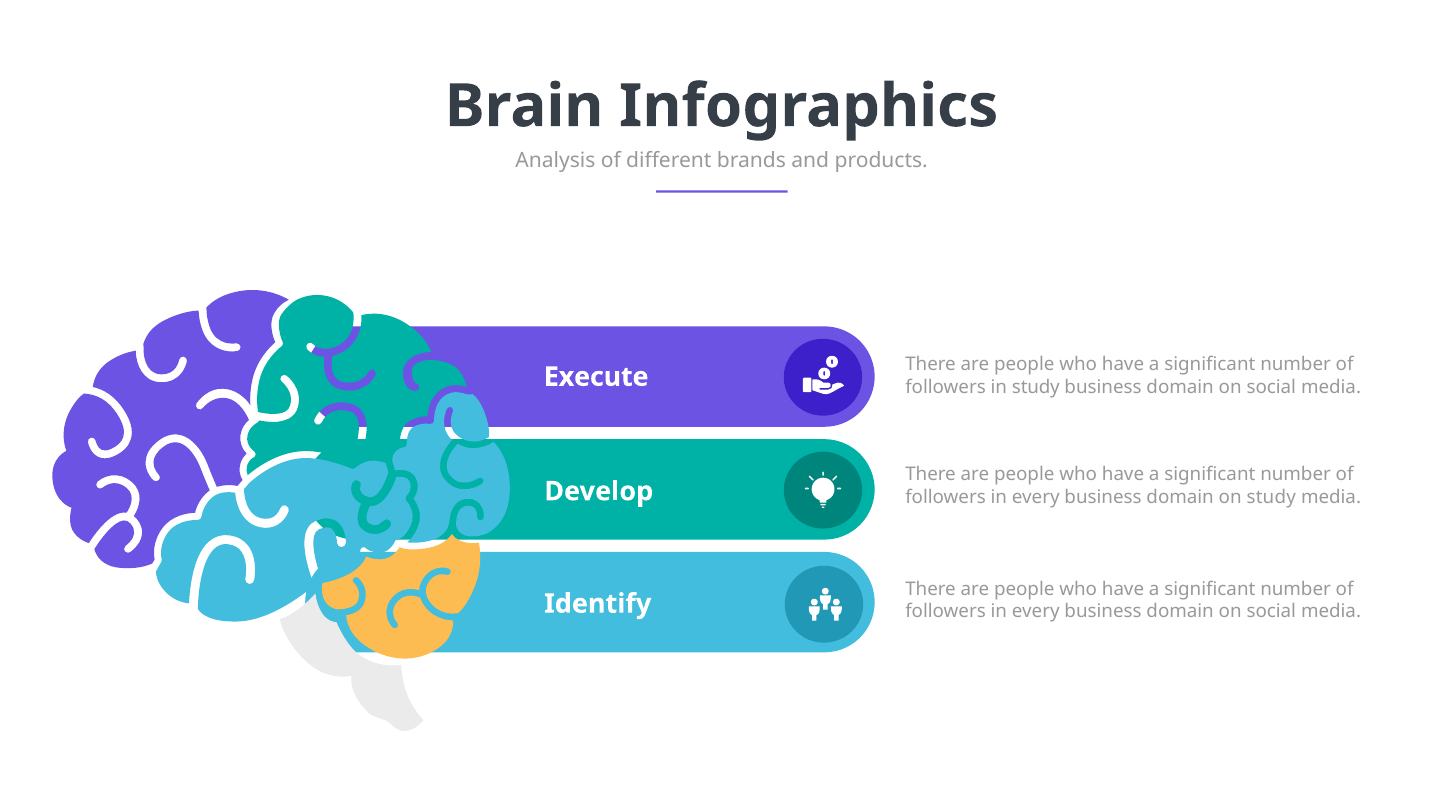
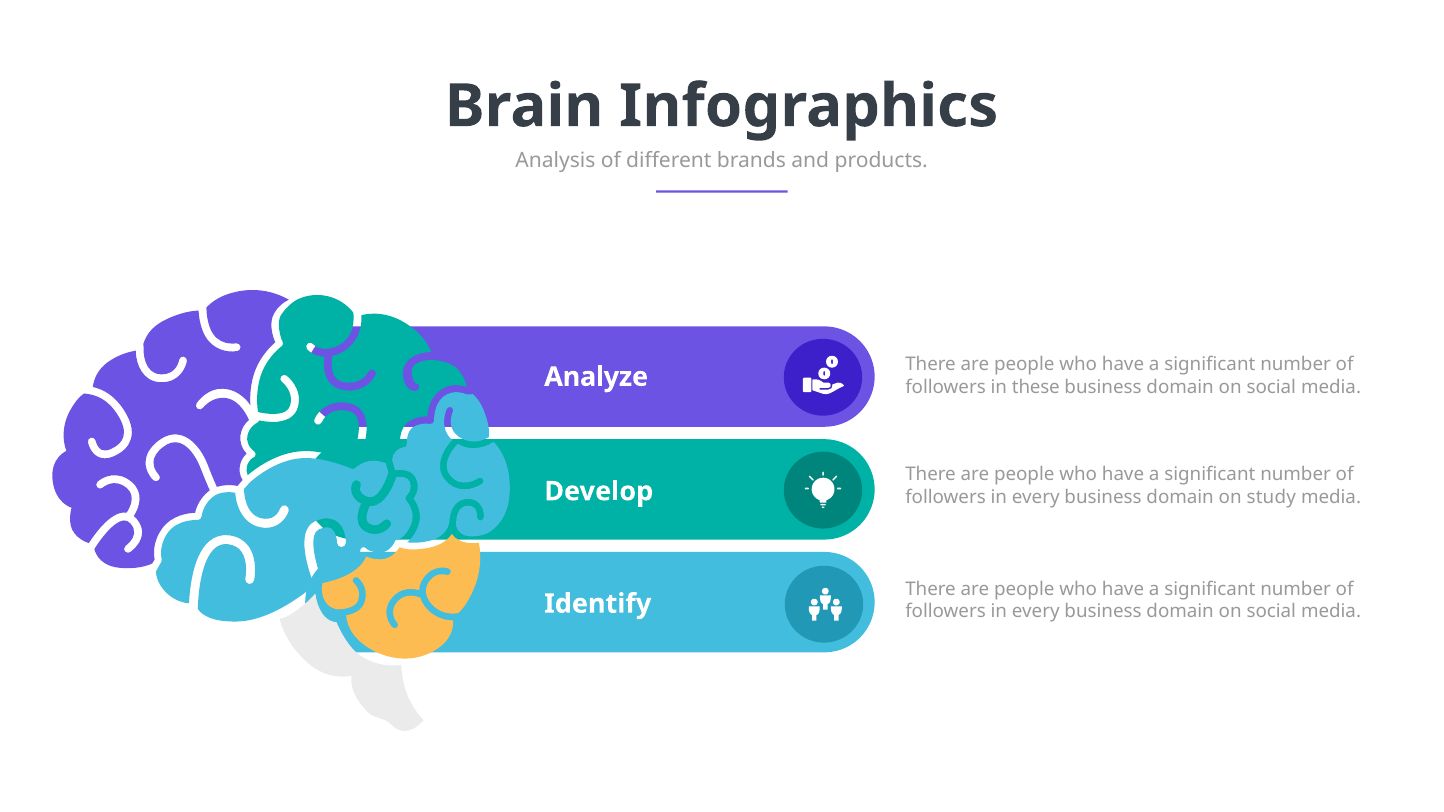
Execute: Execute -> Analyze (596, 377)
in study: study -> these (1036, 387)
